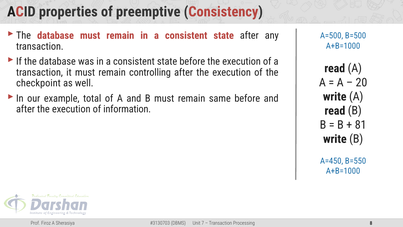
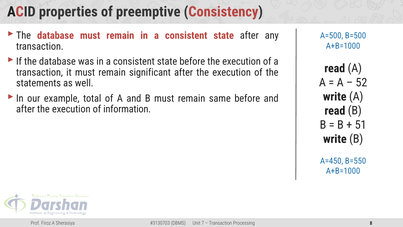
controlling: controlling -> significant (150, 72)
20: 20 -> 52 (361, 82)
checkpoint: checkpoint -> statements (39, 83)
81: 81 -> 51 (361, 125)
